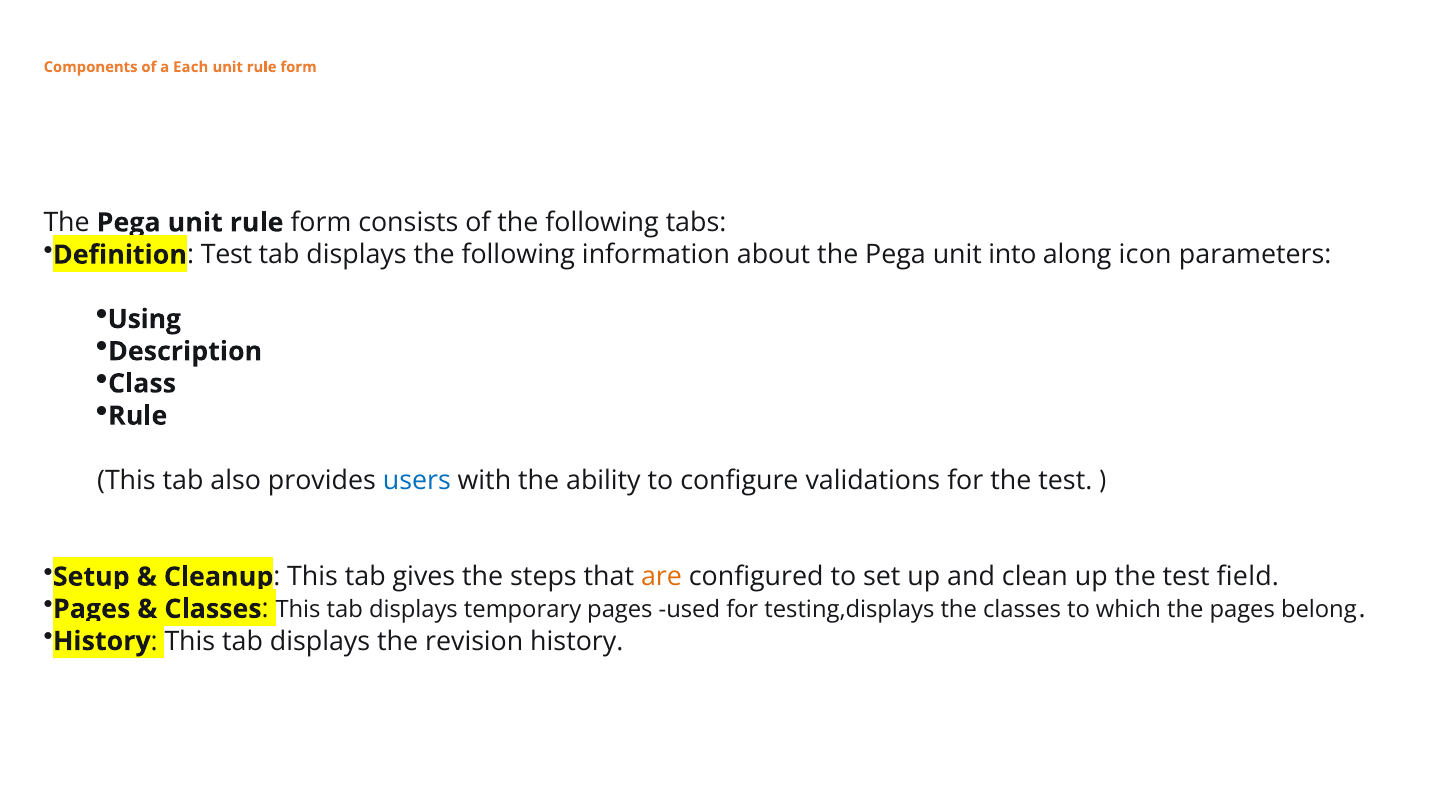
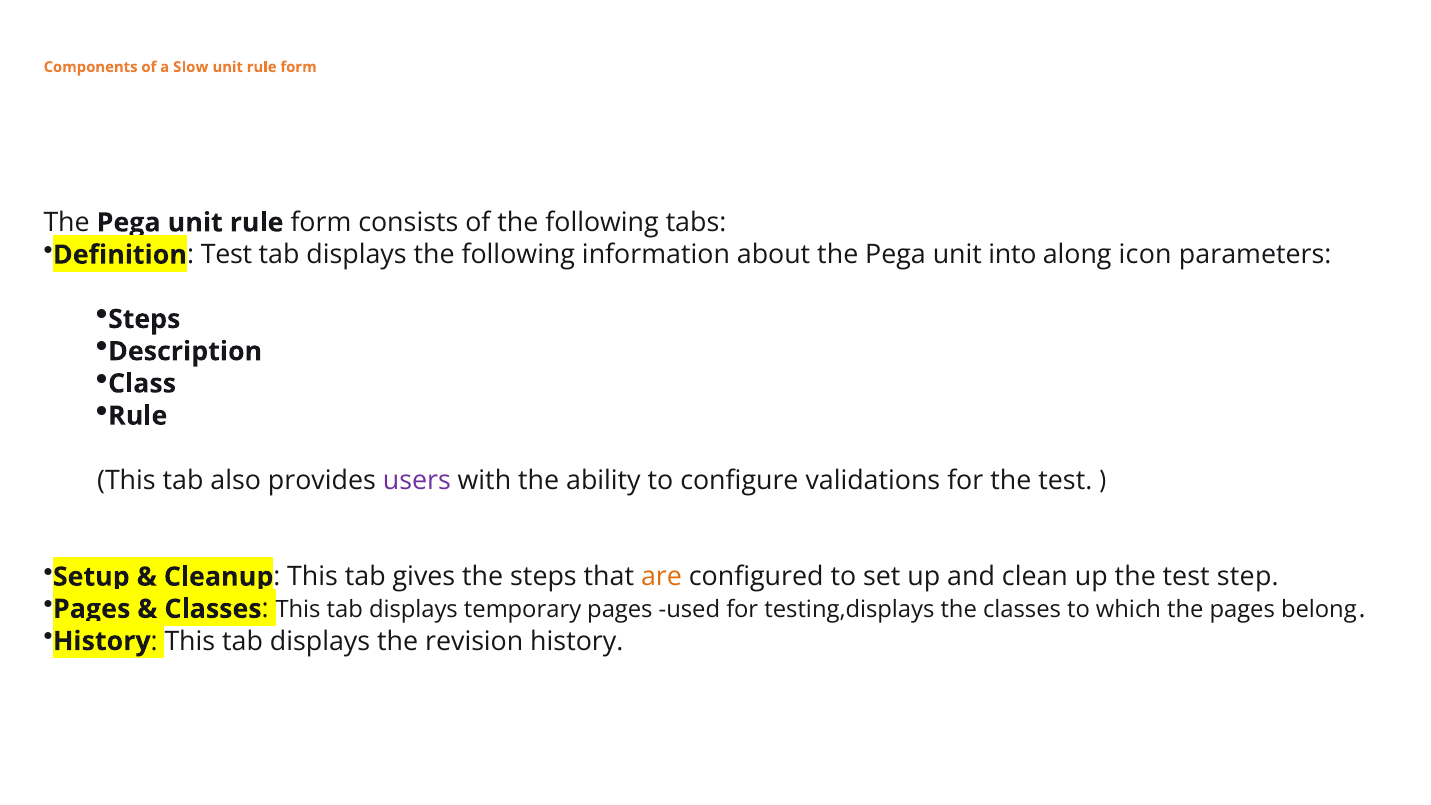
Each: Each -> Slow (191, 67)
Using: Using -> Steps (144, 319)
users colour: blue -> purple (417, 480)
field: field -> step (1248, 577)
